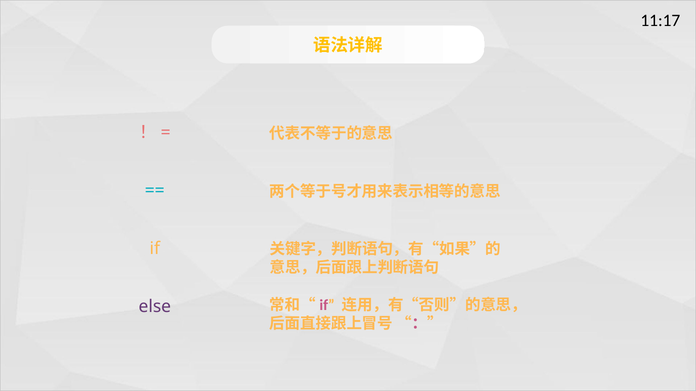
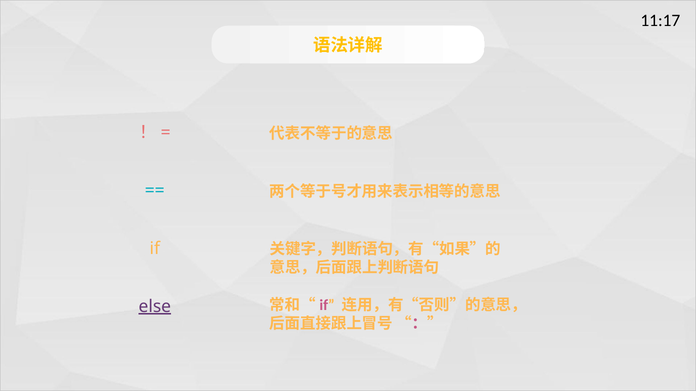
else underline: none -> present (155, 307)
